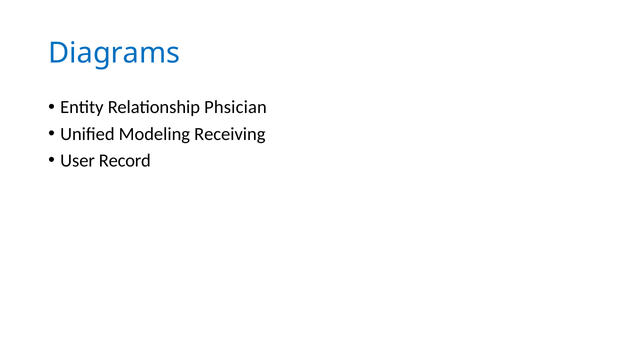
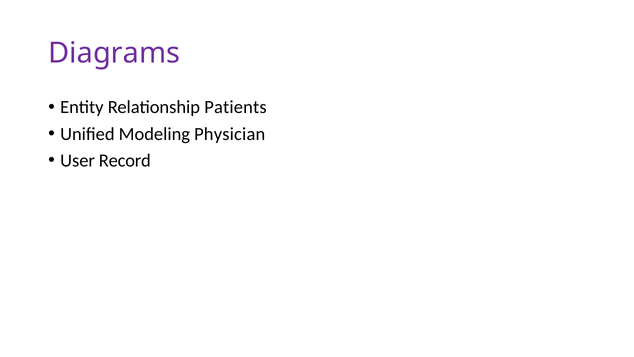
Diagrams colour: blue -> purple (114, 53)
Phsician: Phsician -> Patients (236, 107)
Receiving: Receiving -> Physician (230, 134)
